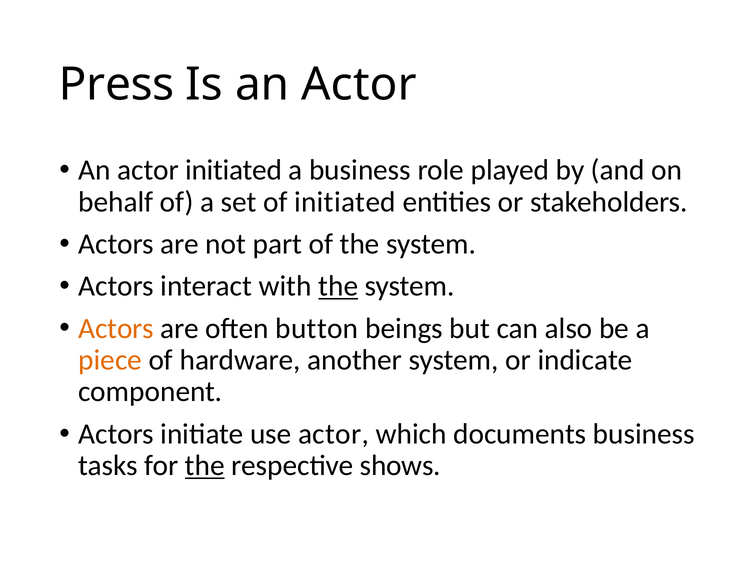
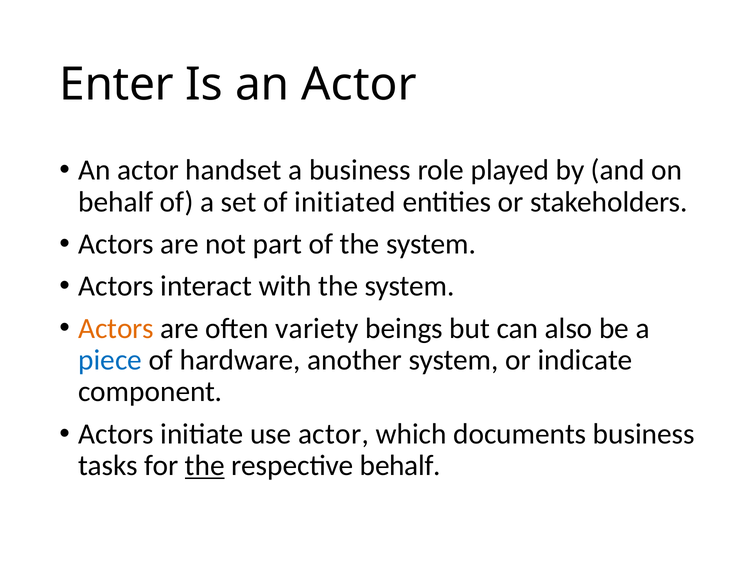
Press: Press -> Enter (117, 85)
actor initiated: initiated -> handset (234, 170)
the underline: present -> none (338, 286)
button: button -> variety (317, 329)
piece colour: orange -> blue (110, 360)
respective shows: shows -> behalf (400, 466)
